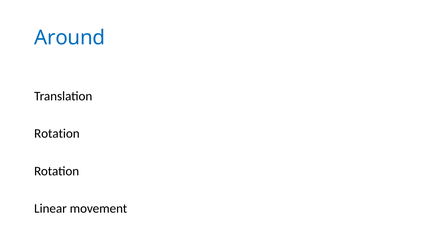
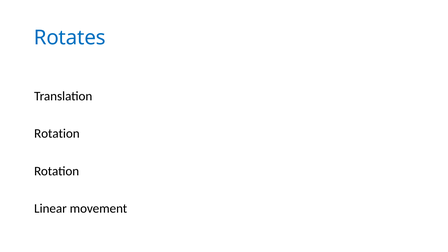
Around: Around -> Rotates (70, 38)
